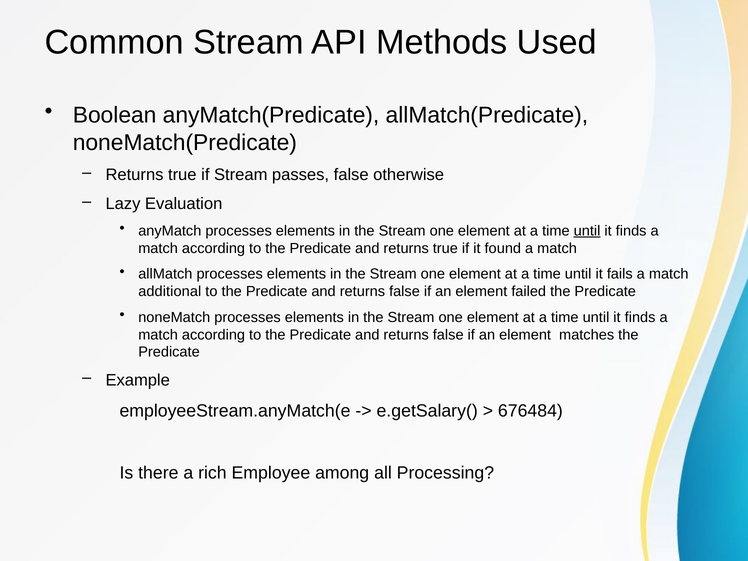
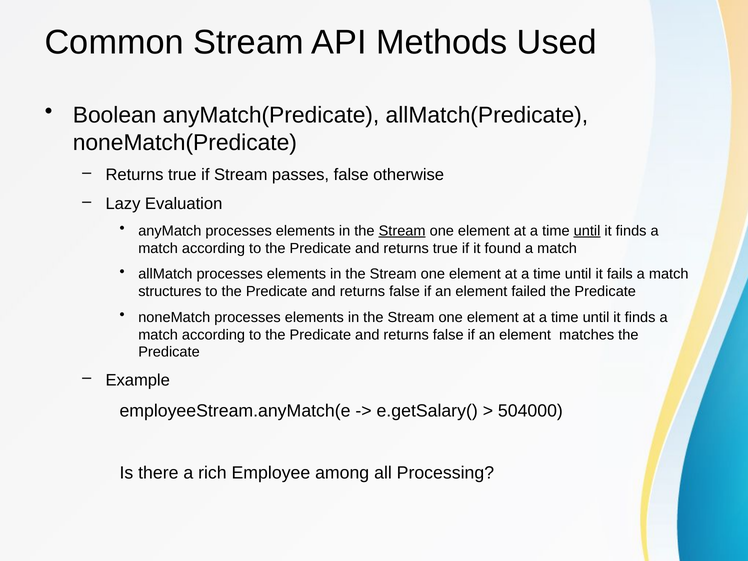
Stream underline: none -> present (402, 231)
additional: additional -> structures (170, 291)
676484: 676484 -> 504000 (530, 411)
